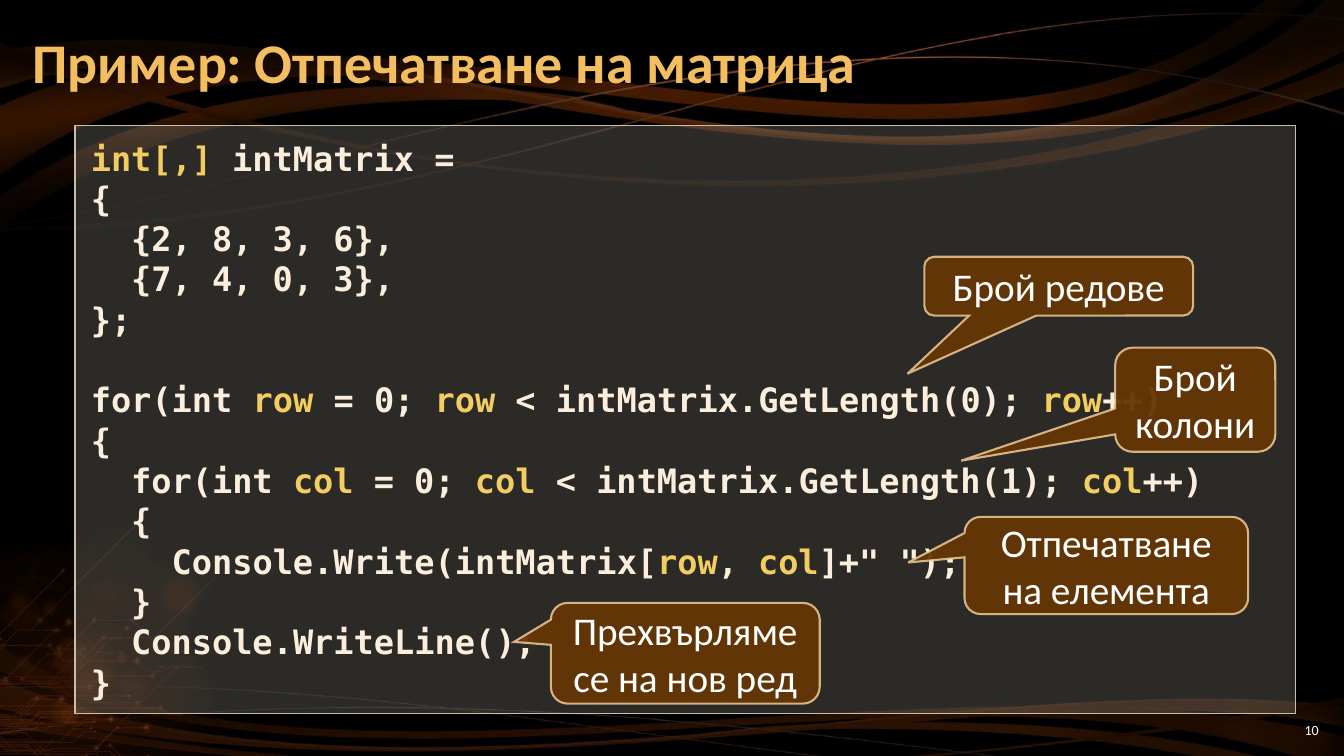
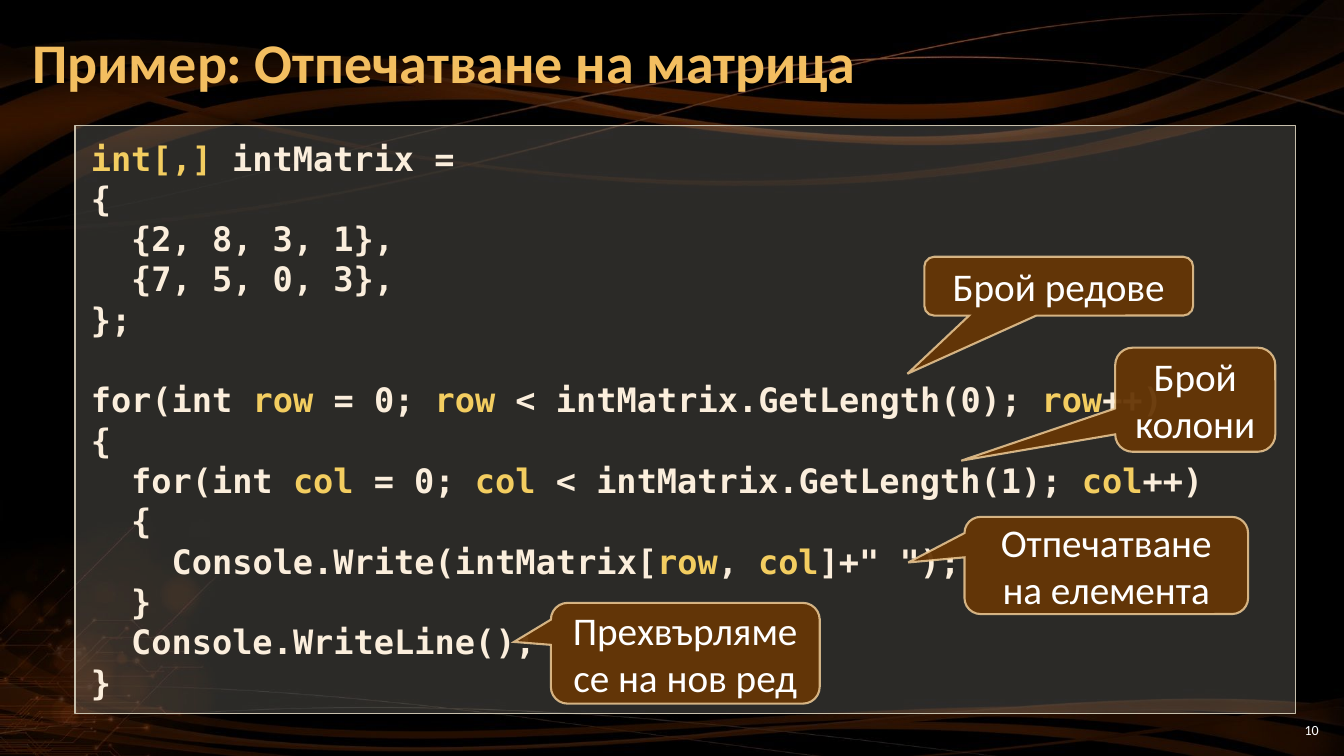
6: 6 -> 1 (364, 241)
4: 4 -> 5 (232, 281)
